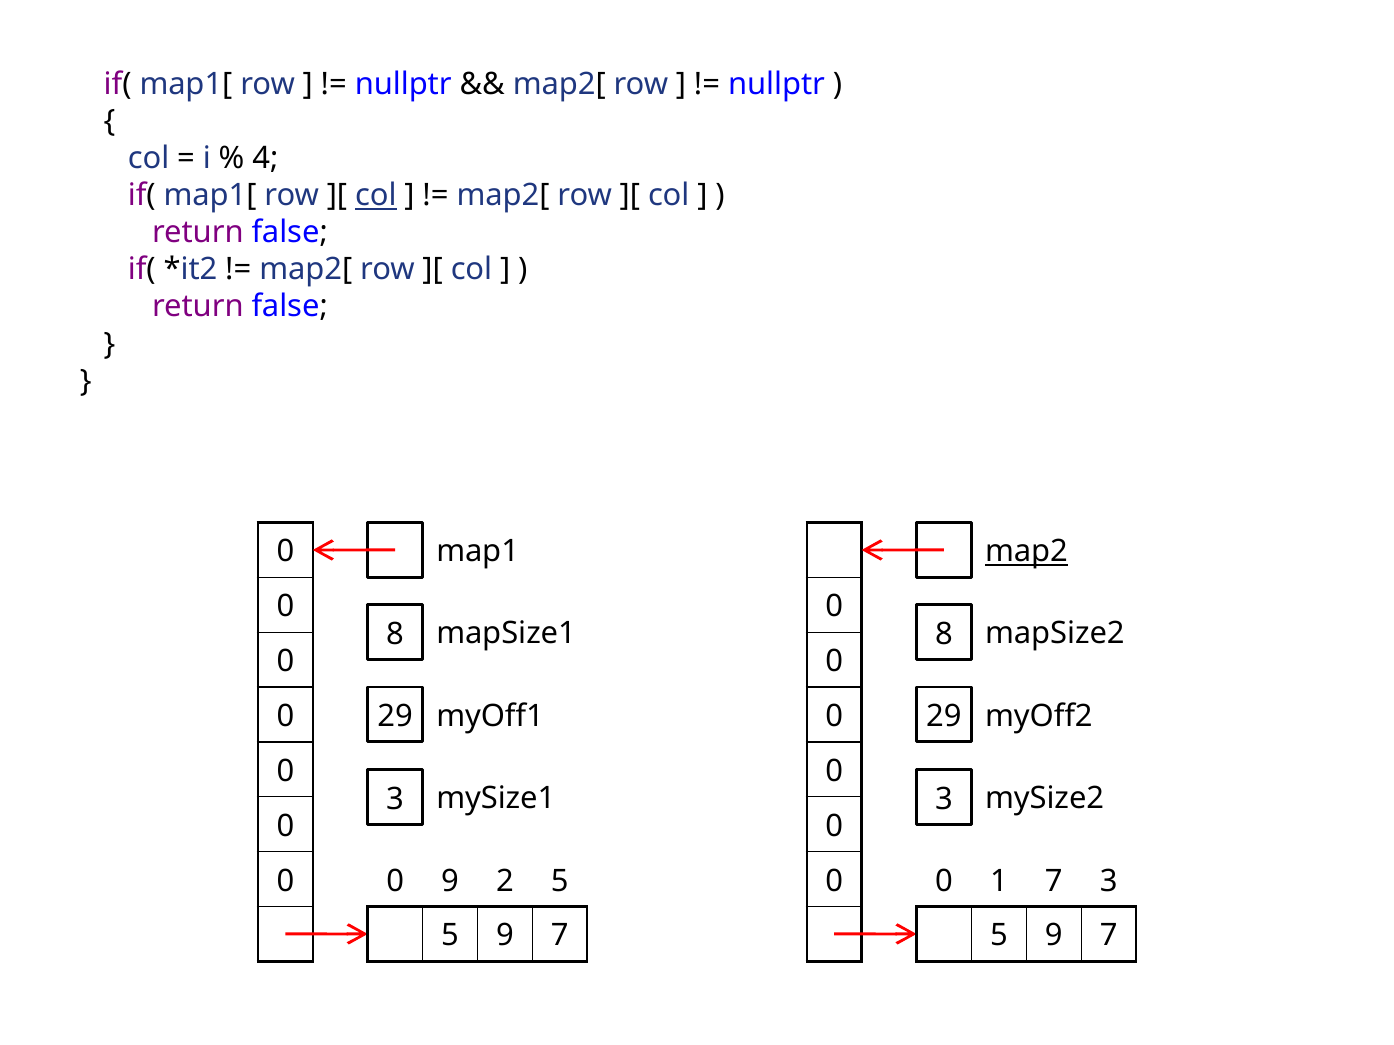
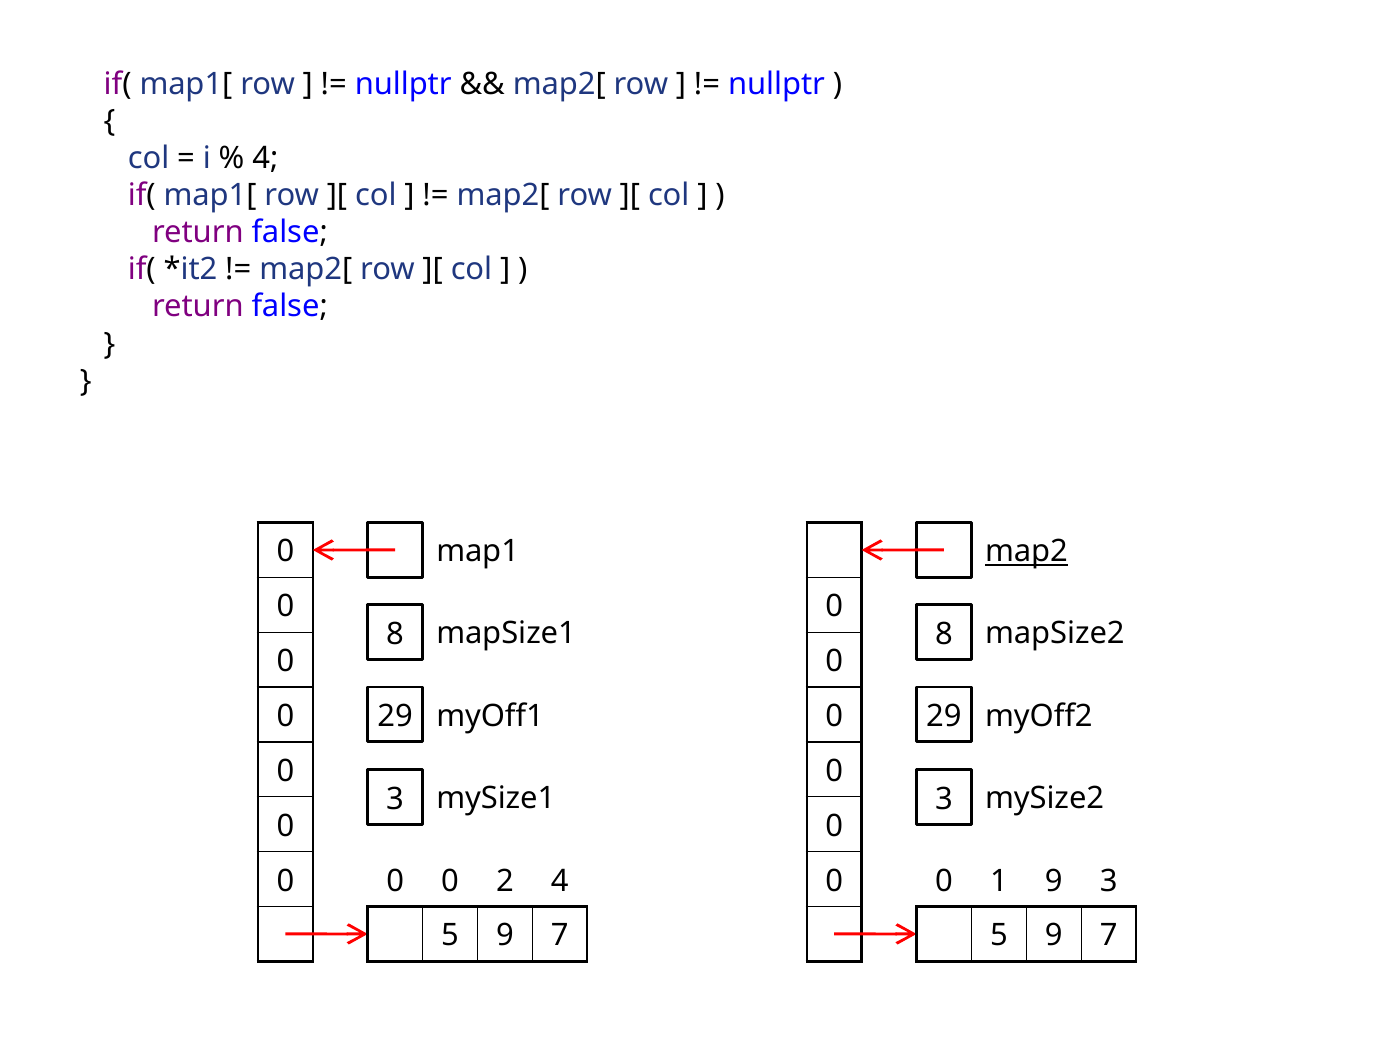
col underline: present -> none (376, 195)
9: 9 -> 0 (450, 881)
2 5: 5 -> 4 (560, 881)
1 7: 7 -> 9 (1054, 881)
